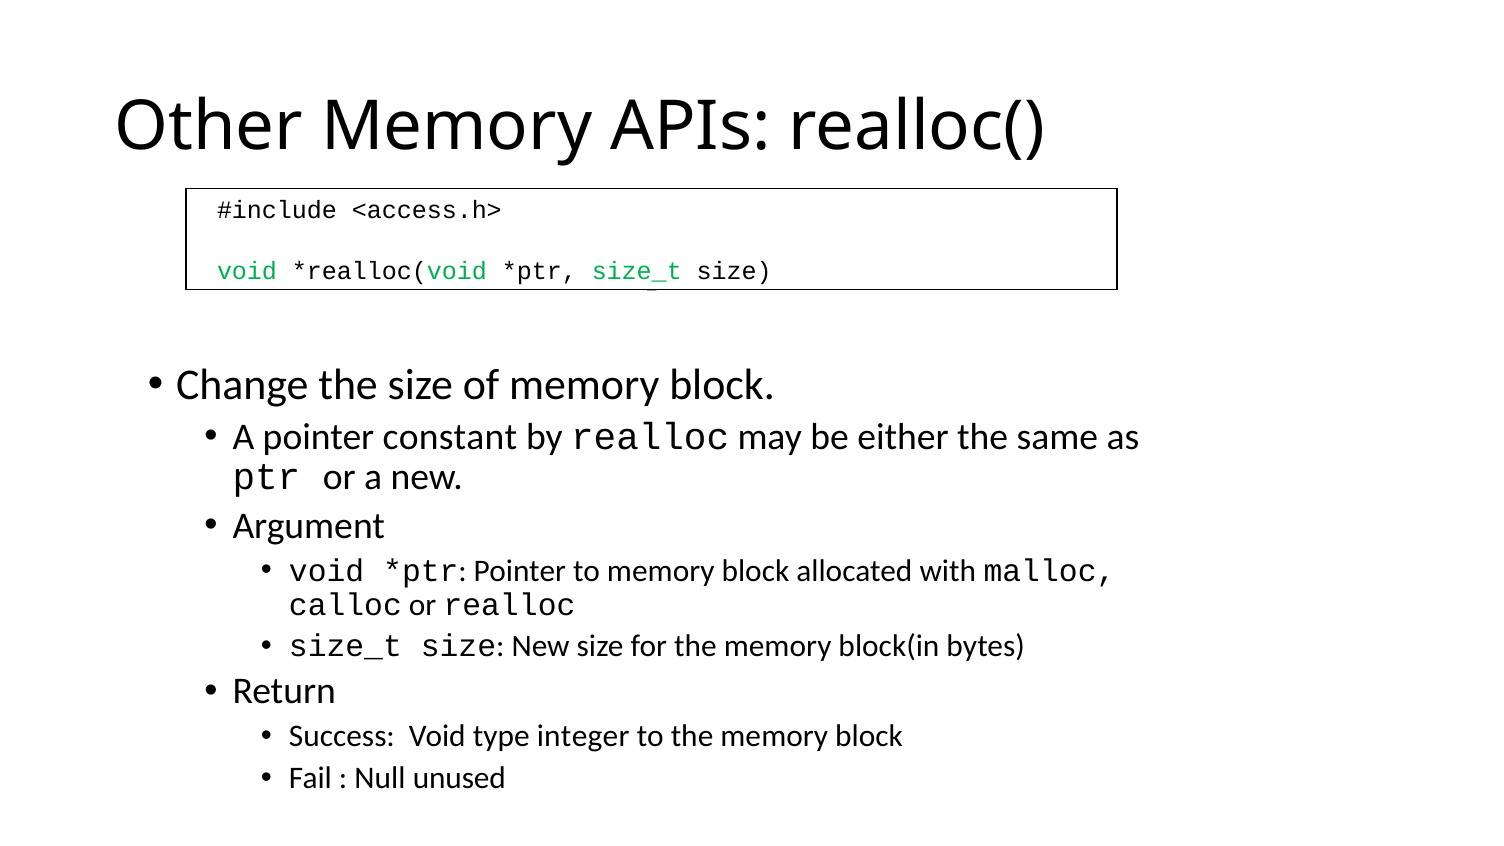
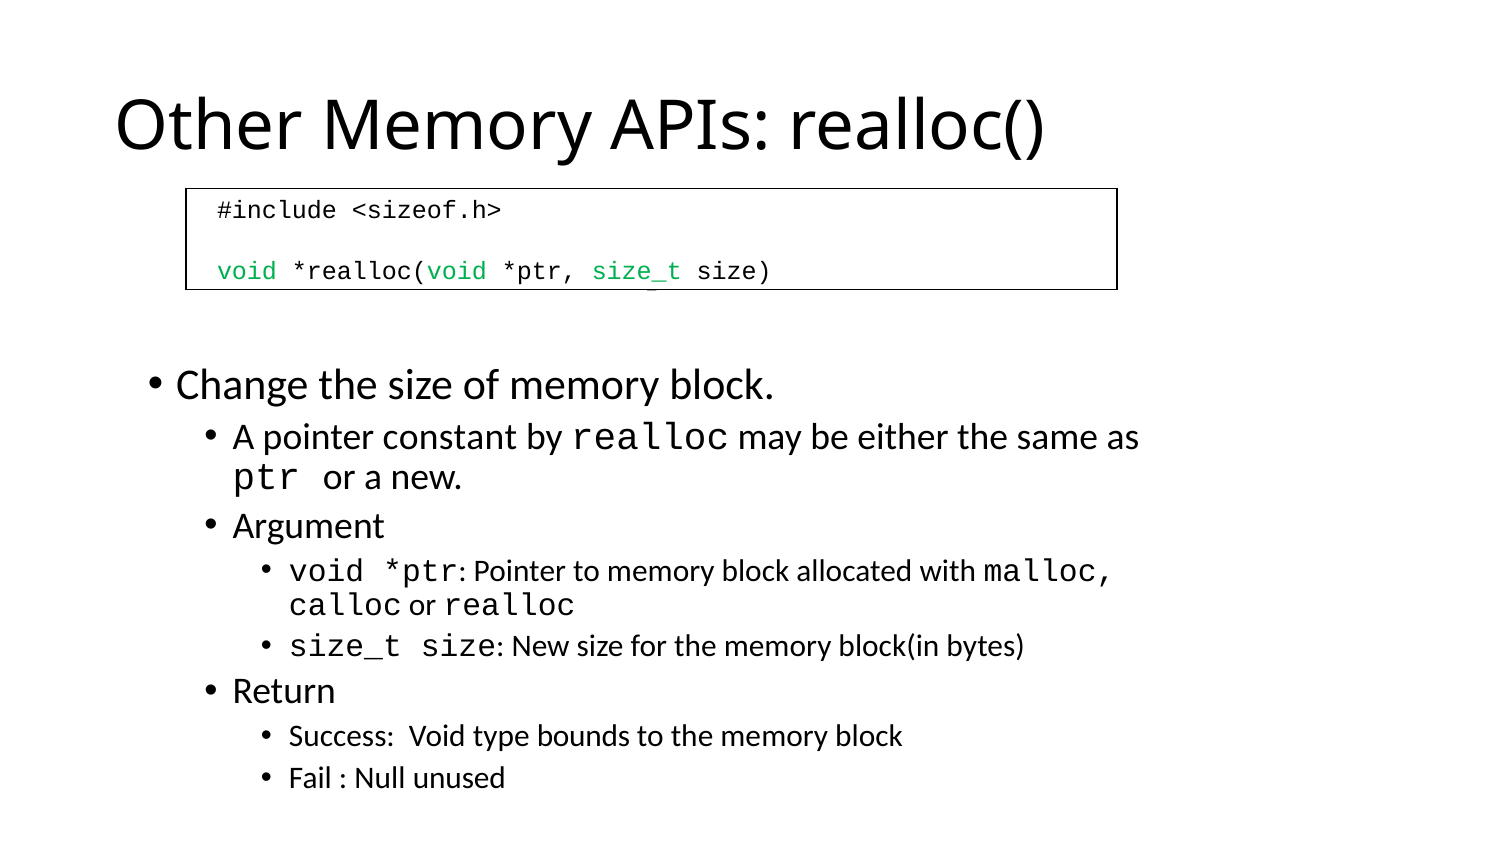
<access.h>: <access.h> -> <sizeof.h> (427, 211)
integer: integer -> bounds (583, 736)
